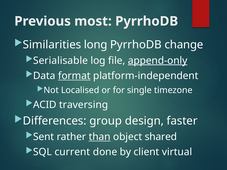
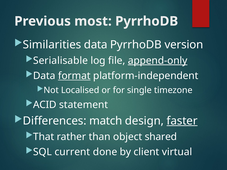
Similarities long: long -> data (96, 45)
change: change -> version (184, 45)
traversing: traversing -> statement (84, 105)
group: group -> match (106, 121)
faster underline: none -> present (182, 121)
Sent: Sent -> That (44, 137)
than underline: present -> none (100, 137)
